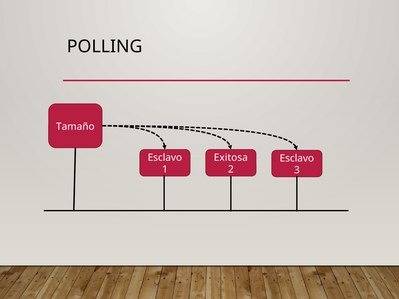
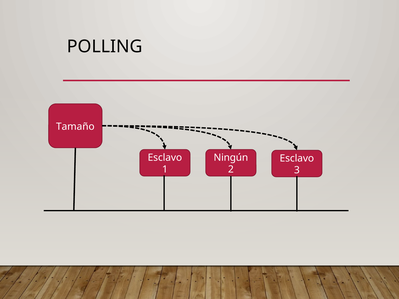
Exitosa: Exitosa -> Ningún (231, 158)
